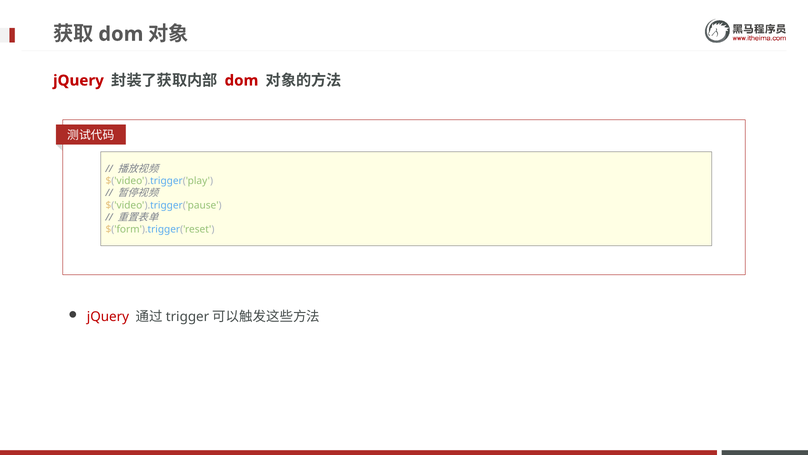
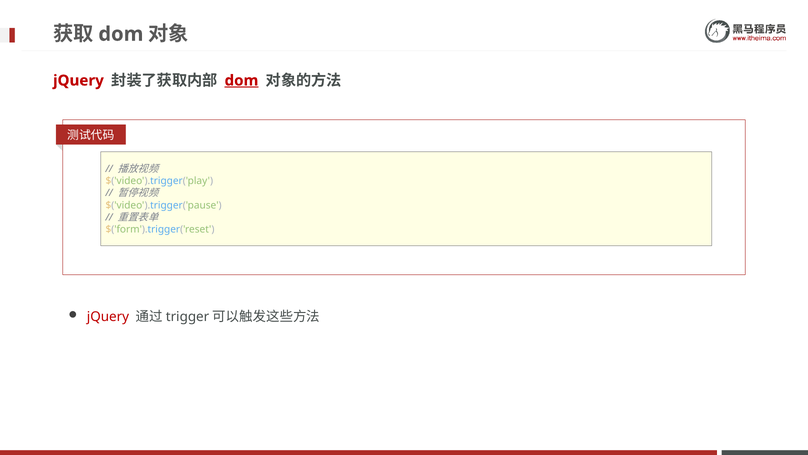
dom underline: none -> present (241, 80)
